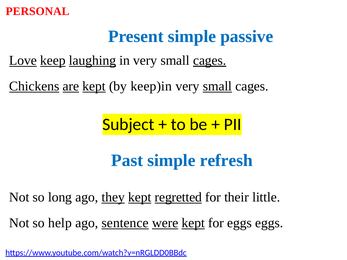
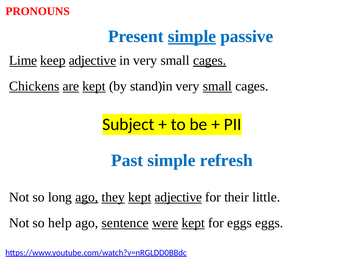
PERSONAL: PERSONAL -> PRONOUNS (38, 11)
simple underline: none -> present (192, 36)
Love: Love -> Lime (23, 61)
keep laughing: laughing -> adjective (93, 61)
keep)in: keep)in -> stand)in (151, 86)
ago underline: none -> present (87, 197)
kept regretted: regretted -> adjective (178, 197)
